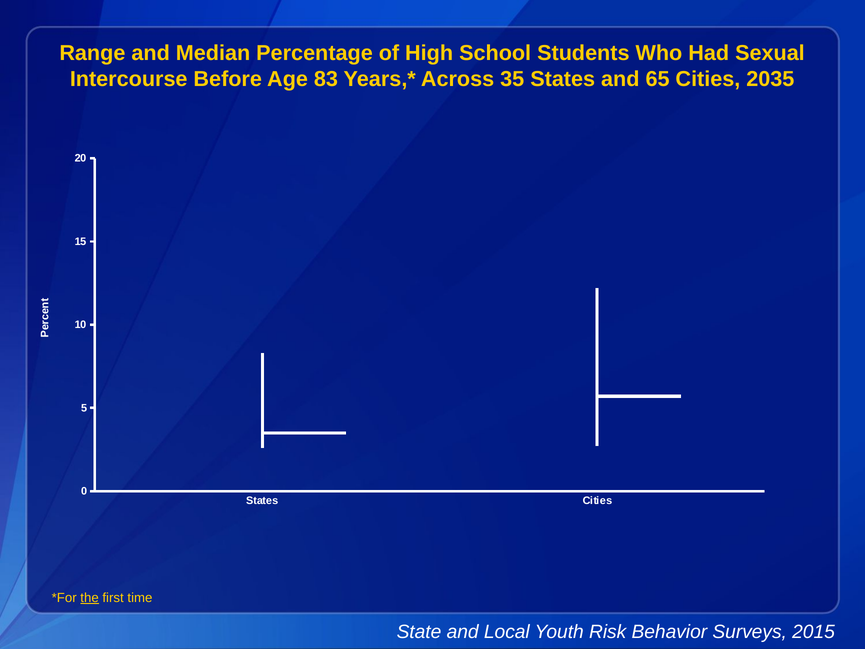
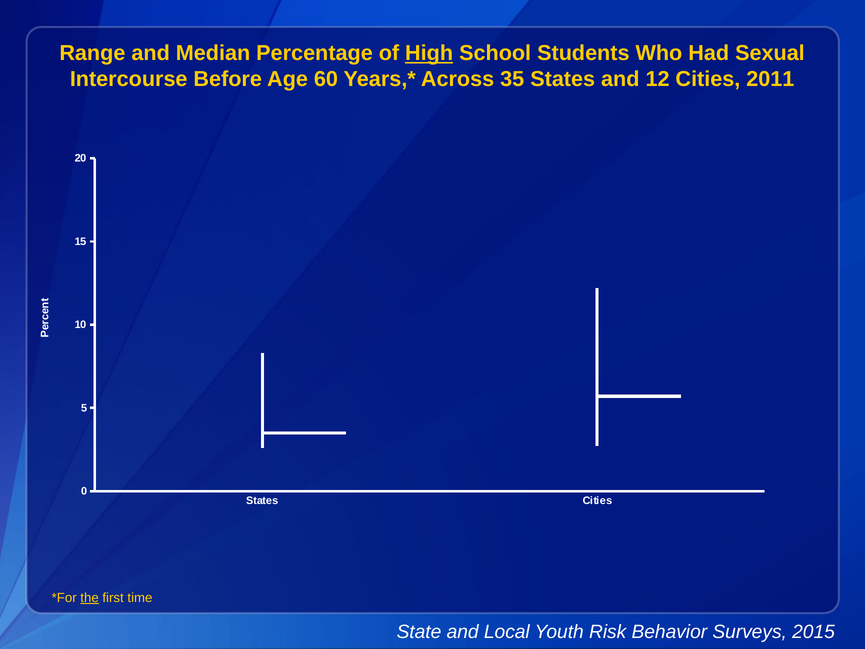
High underline: none -> present (429, 53)
83: 83 -> 60 (326, 79)
65: 65 -> 12 (658, 79)
2035: 2035 -> 2011 (770, 79)
